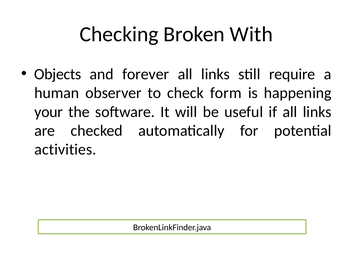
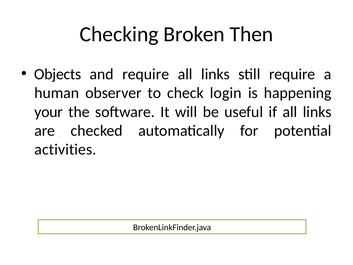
With: With -> Then (251, 34)
and forever: forever -> require (146, 74)
form: form -> login (226, 93)
